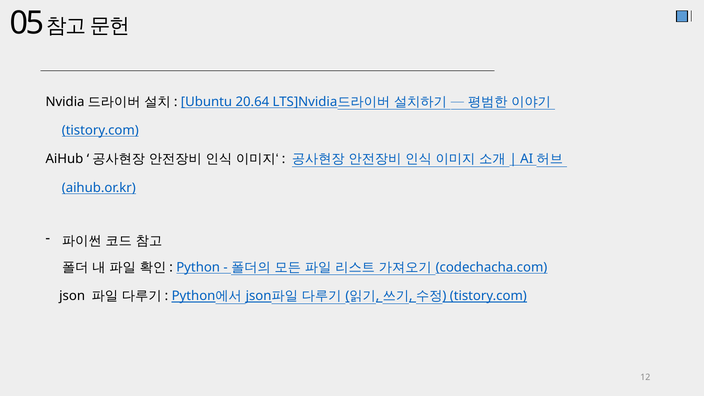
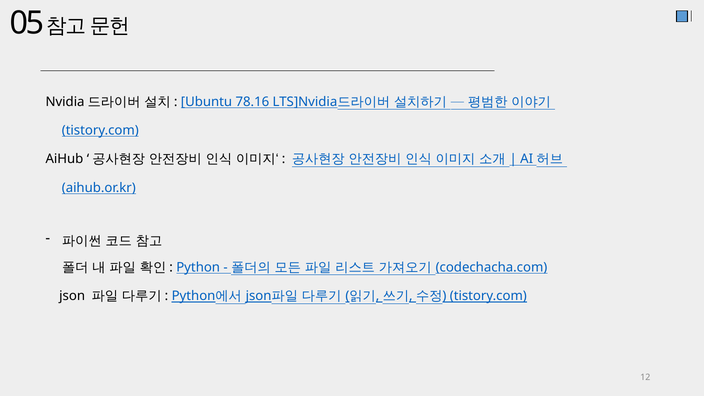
20.64: 20.64 -> 78.16 (252, 102)
